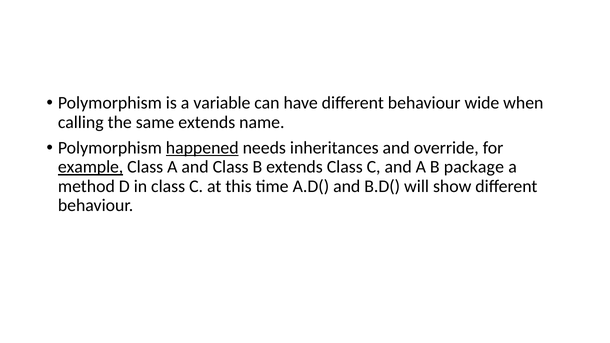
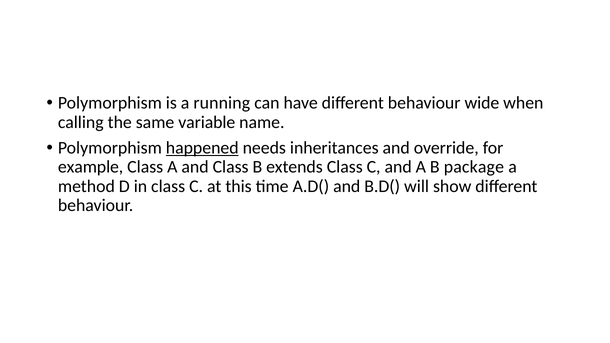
variable: variable -> running (222, 103)
same extends: extends -> variable (207, 122)
example underline: present -> none (91, 167)
